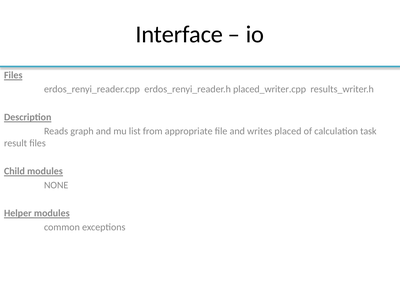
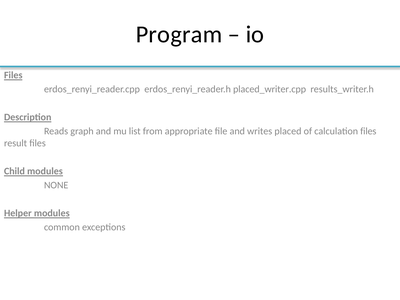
Interface: Interface -> Program (179, 34)
calculation task: task -> files (368, 131)
